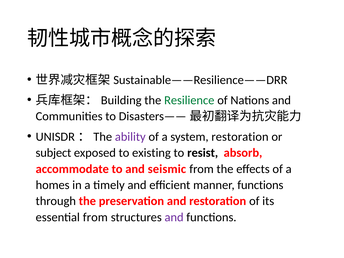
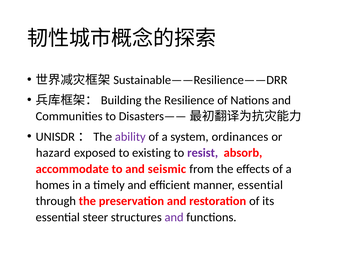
Resilience colour: green -> black (189, 100)
system restoration: restoration -> ordinances (240, 137)
subject: subject -> hazard (53, 153)
resist colour: black -> purple (203, 153)
manner functions: functions -> essential (260, 185)
essential from: from -> steer (95, 217)
